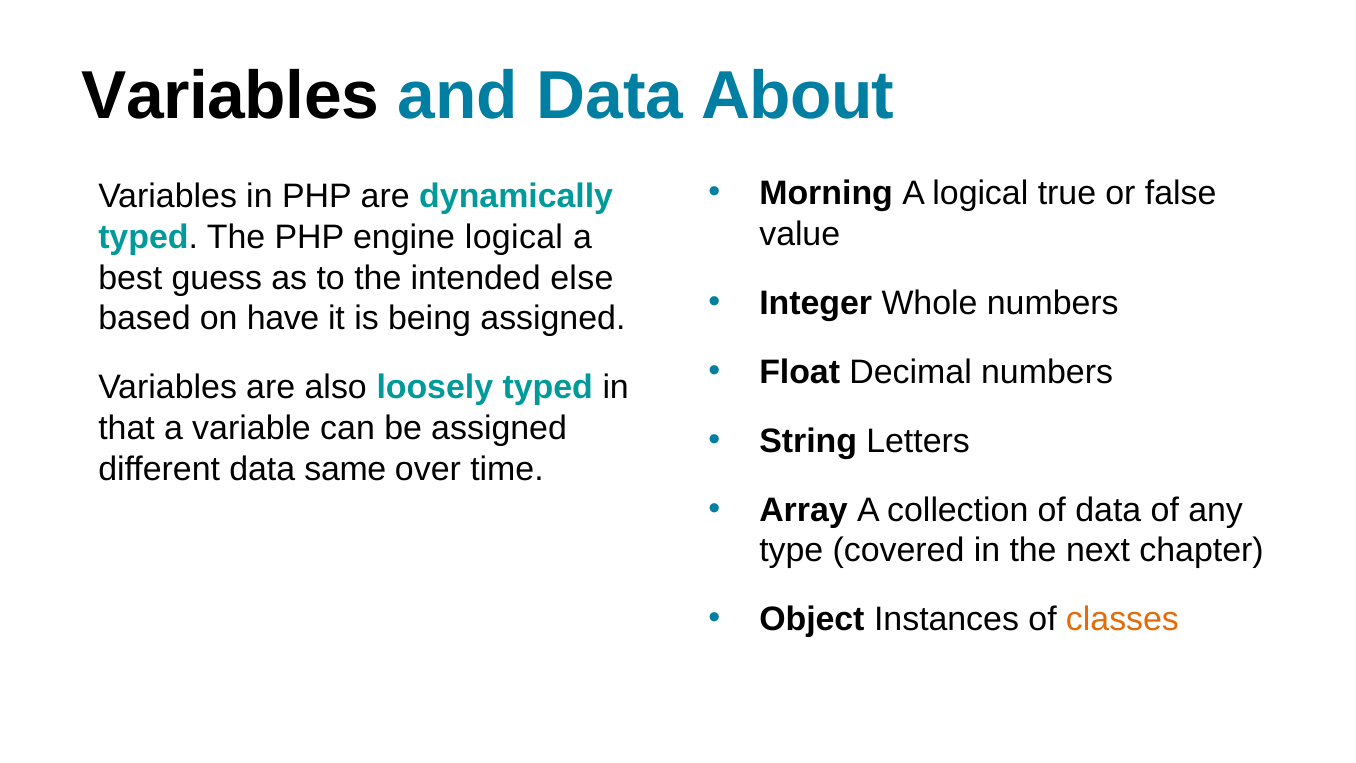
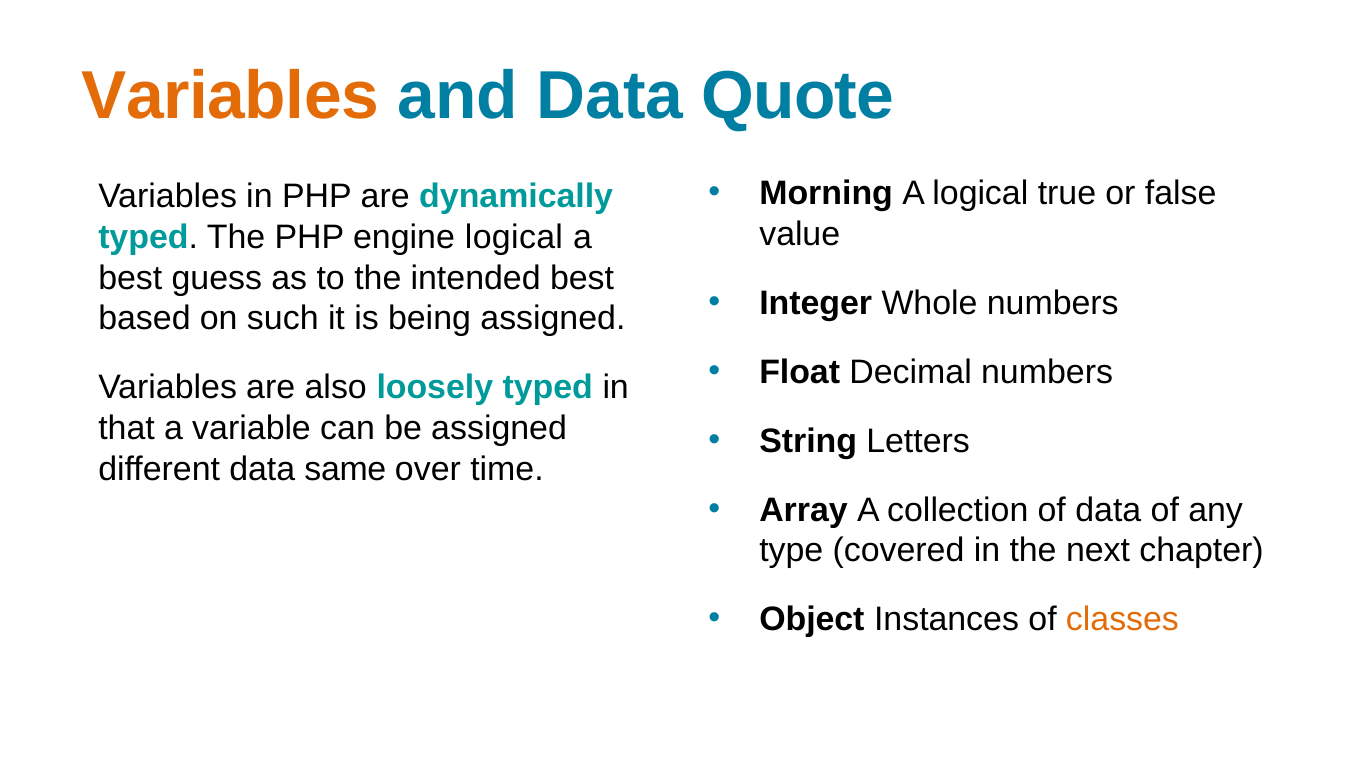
Variables colour: black -> orange (230, 96)
About: About -> Quote (798, 96)
intended else: else -> best (582, 278)
have: have -> such (283, 319)
